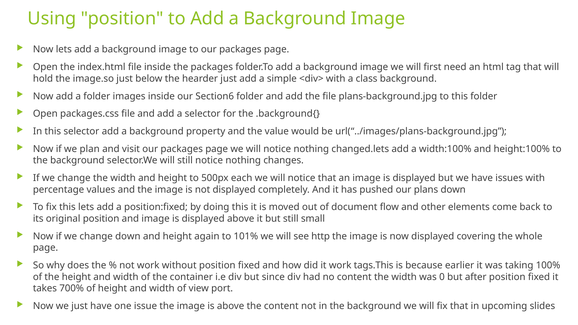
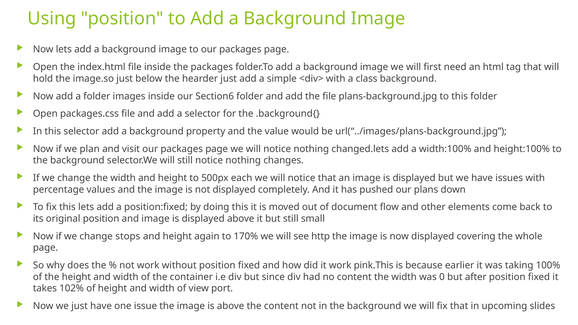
change down: down -> stops (128, 236)
101%: 101% -> 170% (246, 236)
tags.This: tags.This -> pink.This (374, 265)
700%: 700% -> 102% (72, 289)
